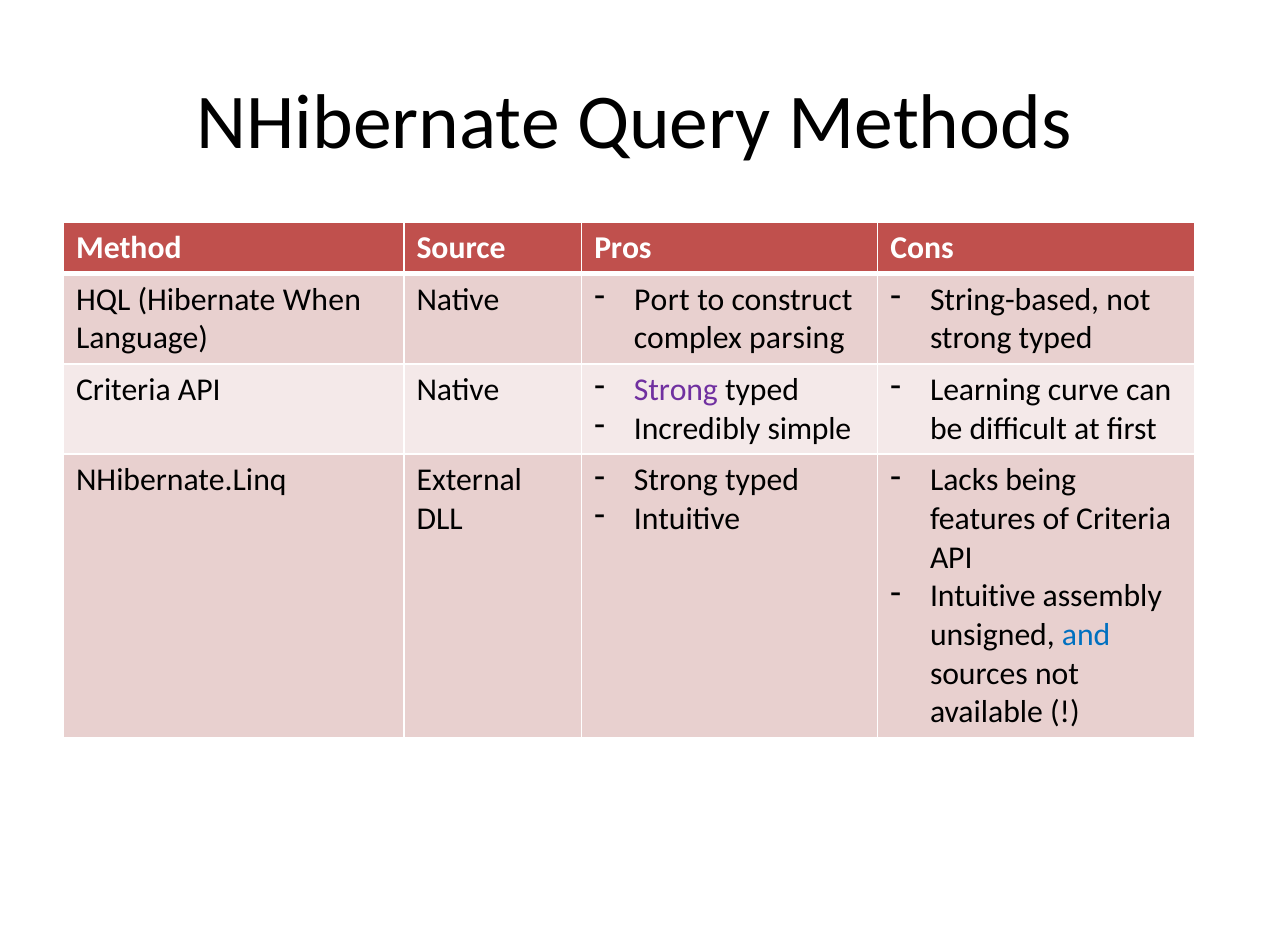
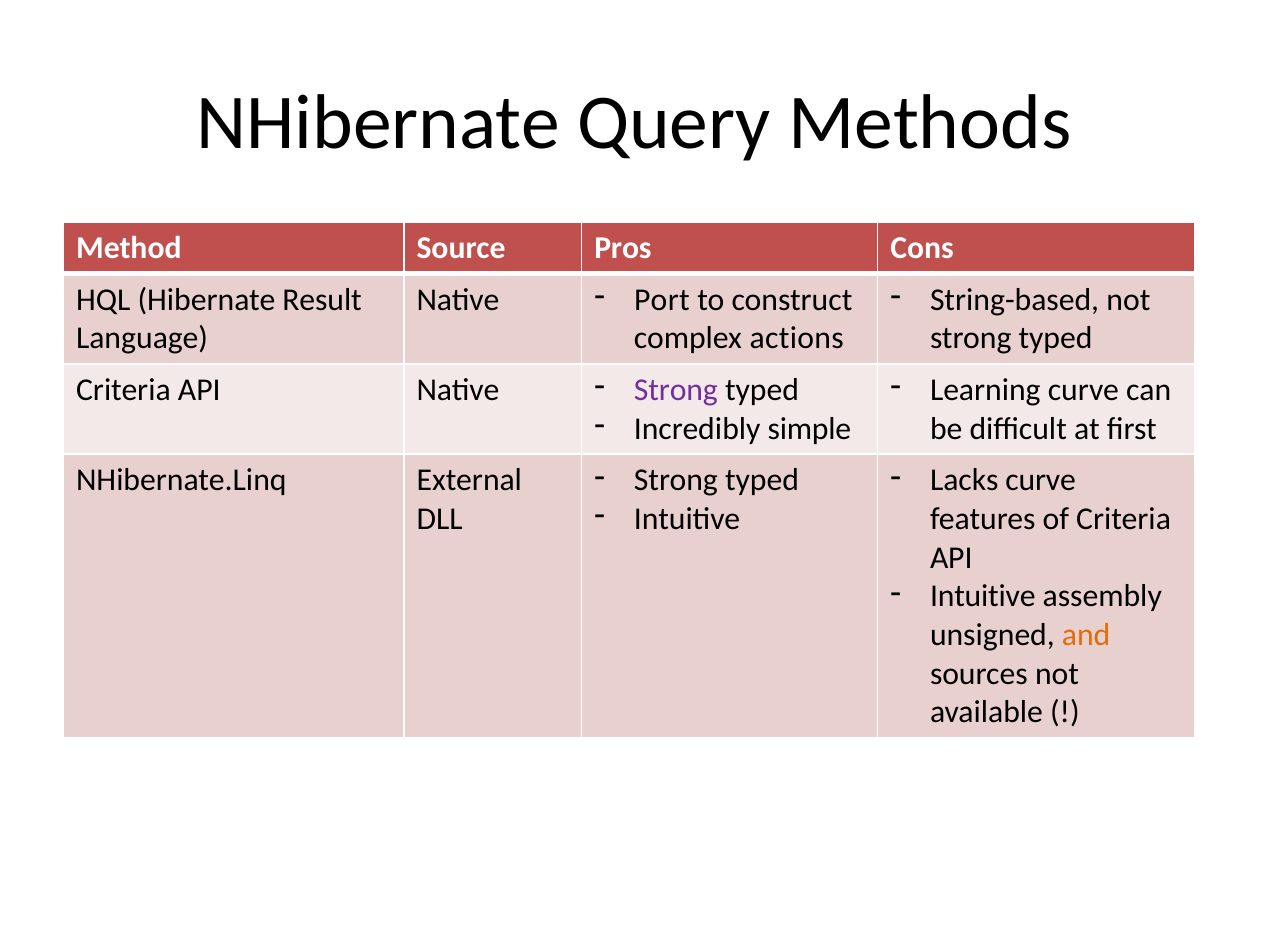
When: When -> Result (322, 300)
parsing: parsing -> actions (797, 338)
Lacks being: being -> curve (1041, 480)
and colour: blue -> orange (1086, 635)
